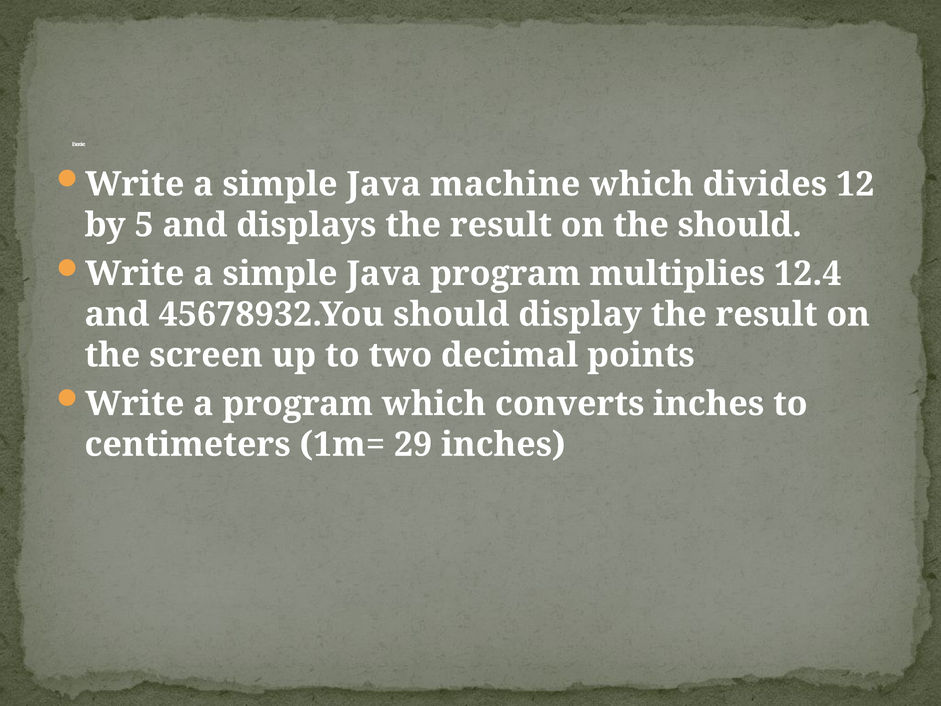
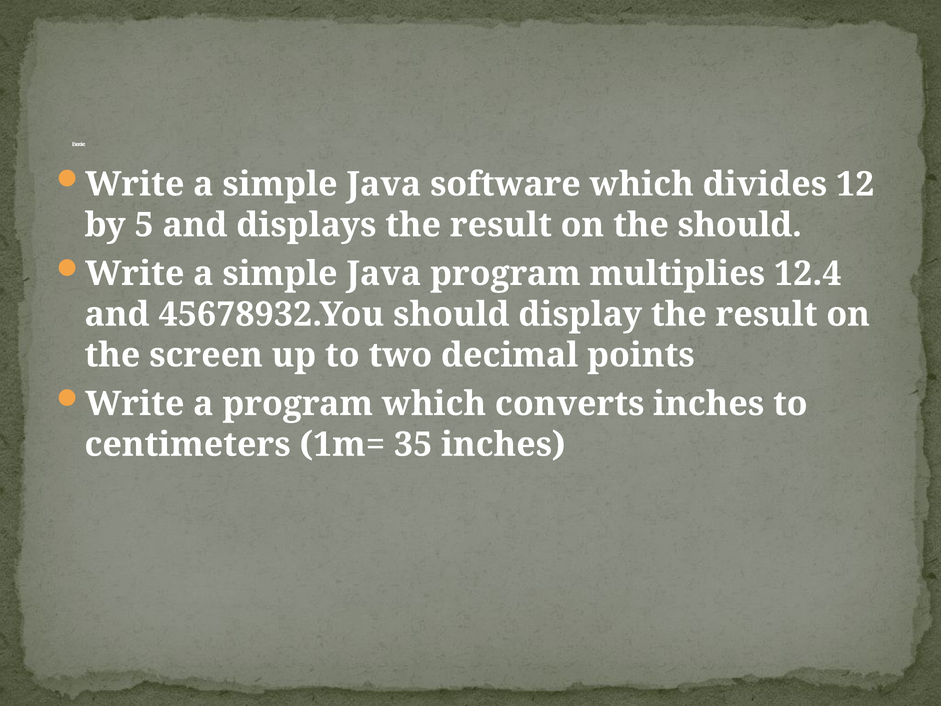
machine: machine -> software (505, 184)
29: 29 -> 35 (413, 444)
